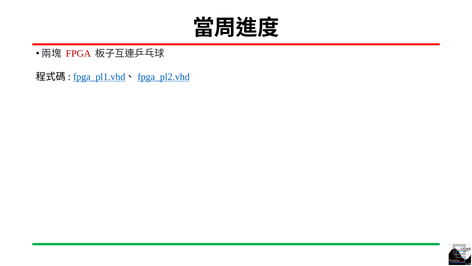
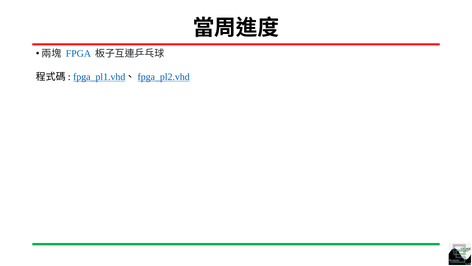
FPGA colour: red -> blue (78, 54)
